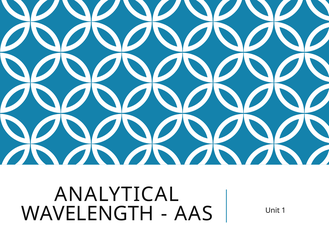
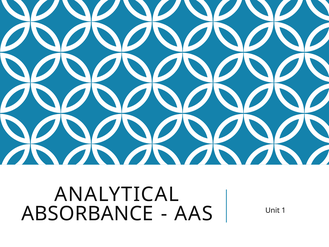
WAVELENGTH: WAVELENGTH -> ABSORBANCE (87, 214)
